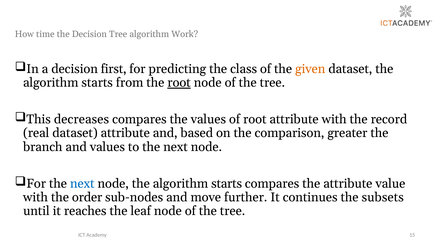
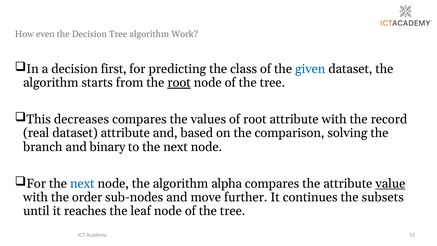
time: time -> even (45, 34)
given colour: orange -> blue (310, 69)
greater: greater -> solving (347, 133)
and values: values -> binary (107, 147)
node the algorithm starts: starts -> alpha (227, 183)
value underline: none -> present (390, 183)
